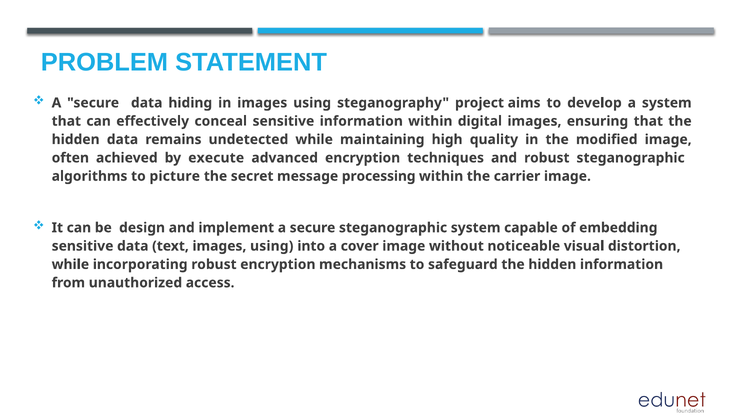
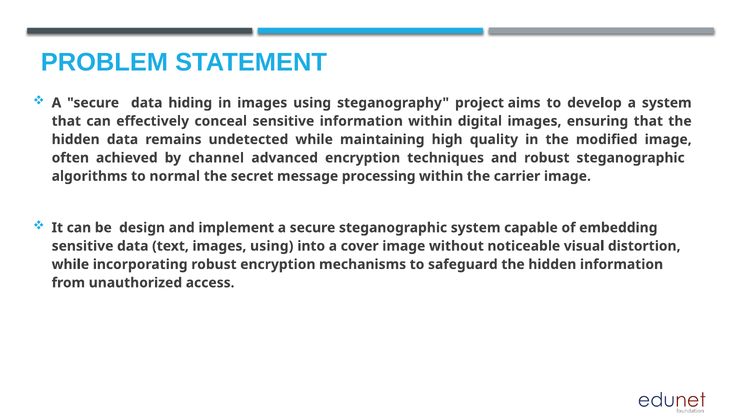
execute: execute -> channel (216, 158)
picture: picture -> normal (175, 176)
